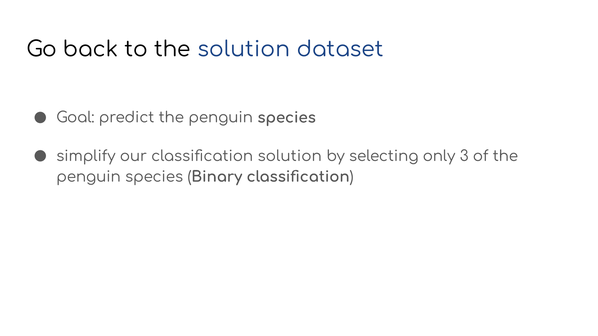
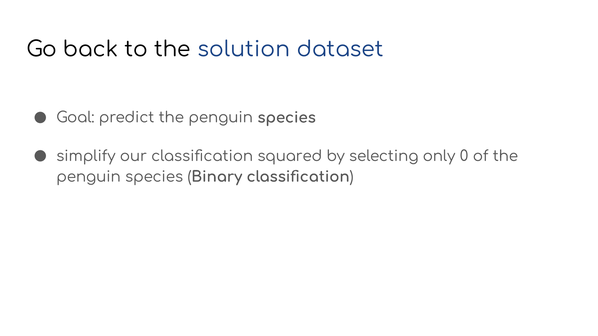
classification solution: solution -> squared (290, 156)
3: 3 -> 0 (464, 156)
